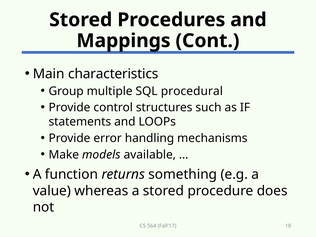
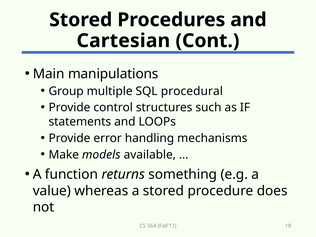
Mappings: Mappings -> Cartesian (123, 41)
characteristics: characteristics -> manipulations (113, 74)
